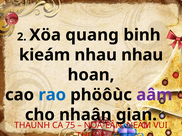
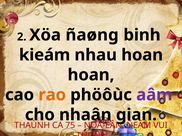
quang: quang -> ñaøng (92, 35)
nhau nhau: nhau -> hoan (142, 55)
rao colour: blue -> orange (52, 95)
